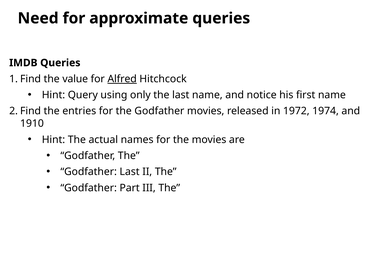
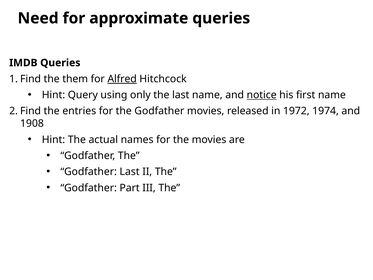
value: value -> them (75, 79)
notice underline: none -> present (262, 95)
1910: 1910 -> 1908 (32, 123)
